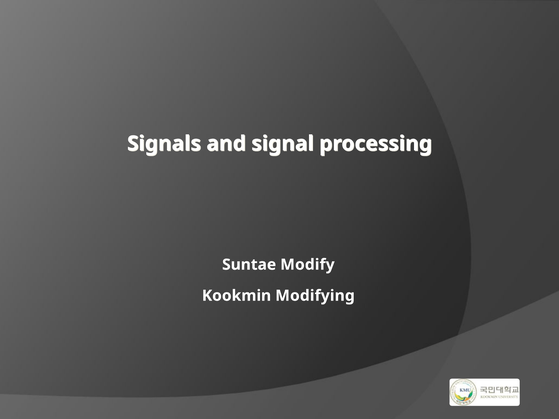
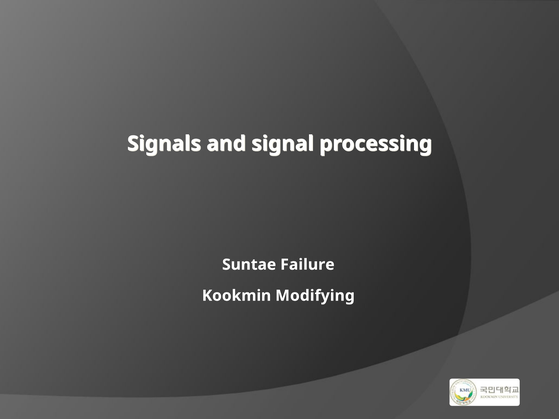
Modify: Modify -> Failure (307, 265)
